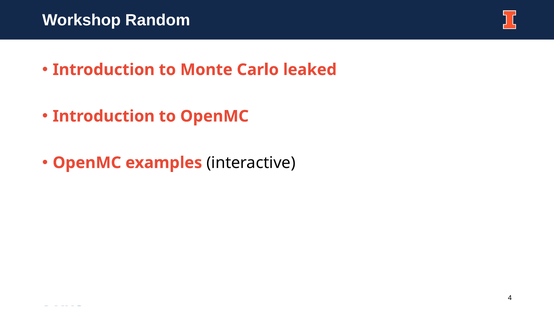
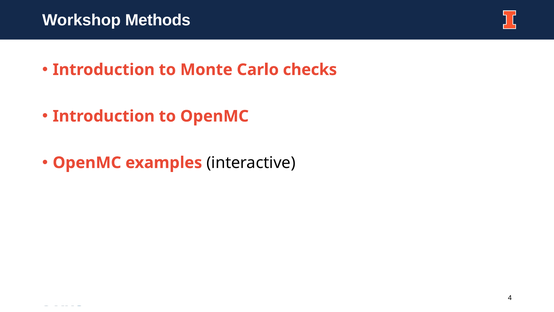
Random: Random -> Methods (158, 20)
leaked: leaked -> checks (310, 70)
